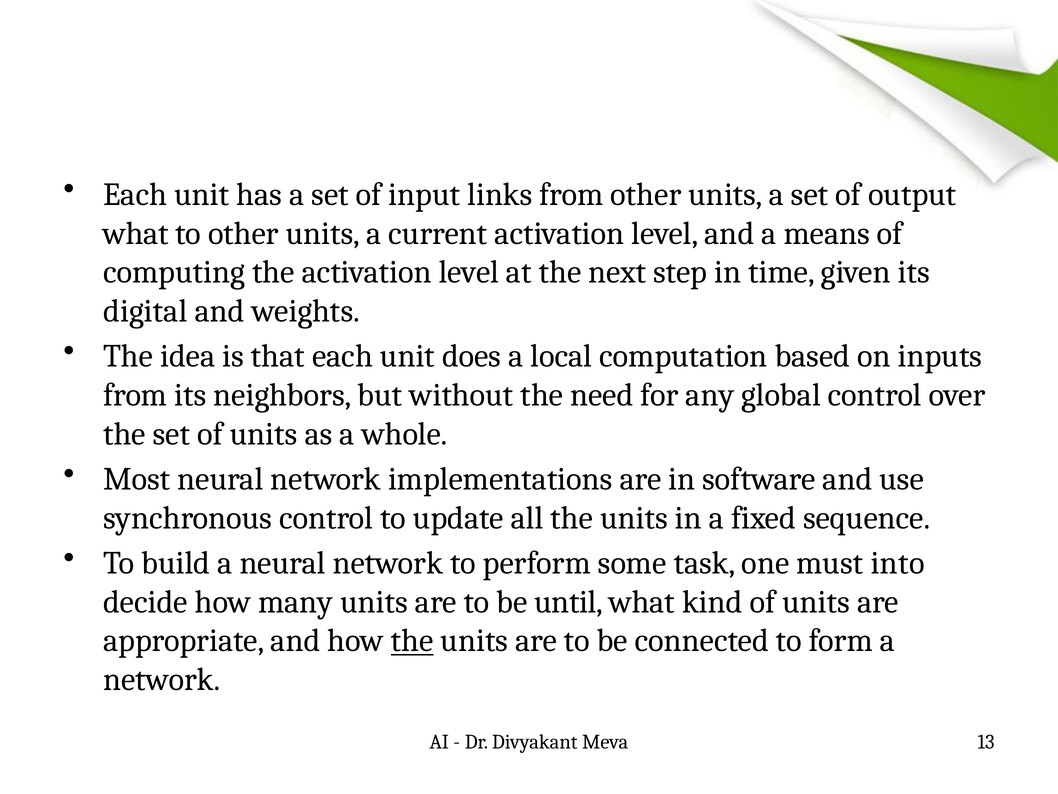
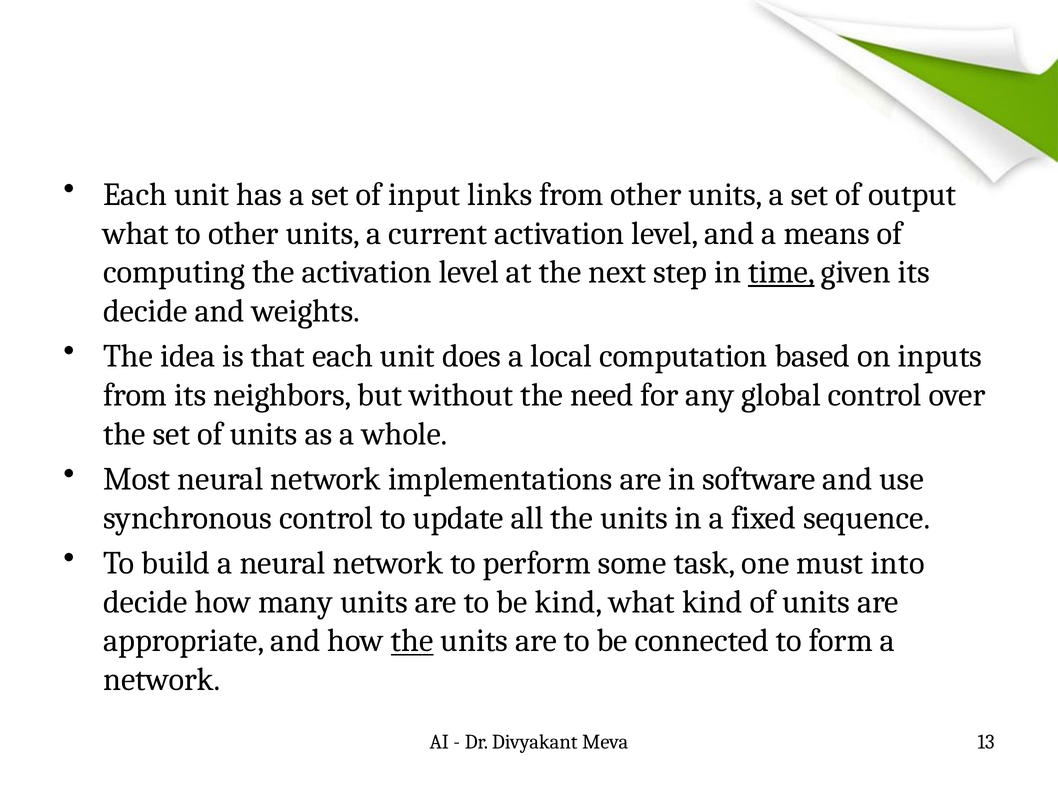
time underline: none -> present (781, 272)
digital: digital -> decide (145, 311)
be until: until -> kind (568, 602)
